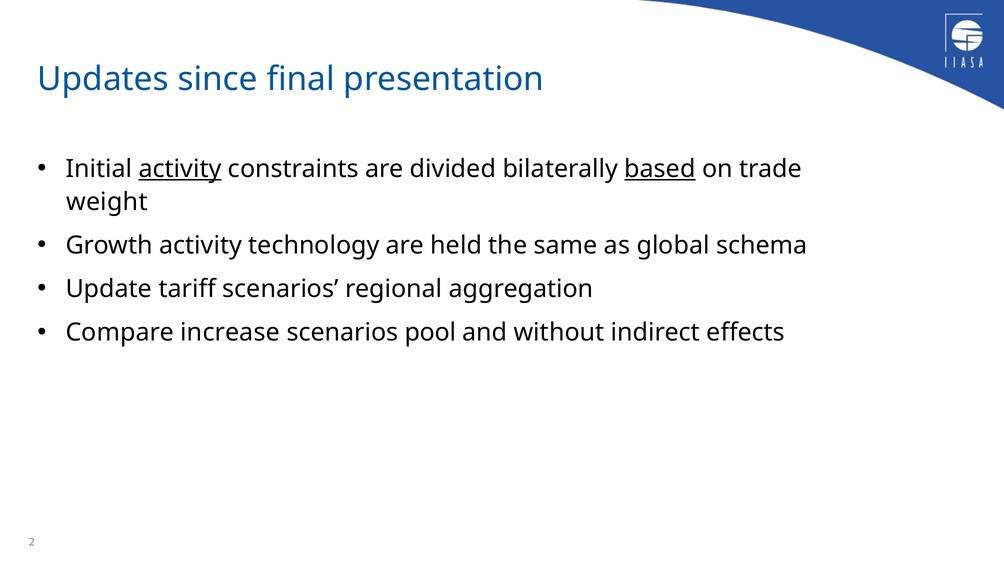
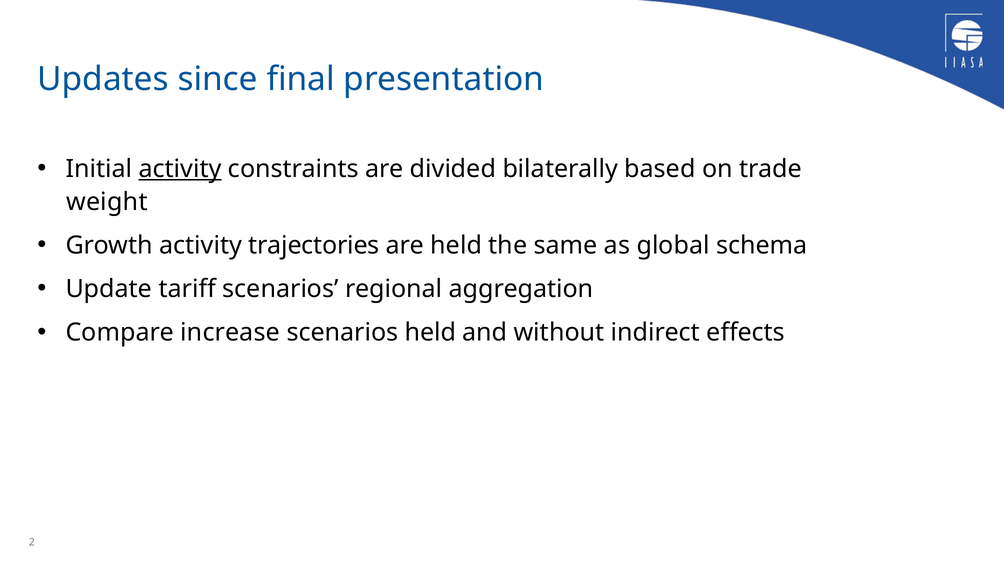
based underline: present -> none (660, 169)
technology: technology -> trajectories (314, 245)
scenarios pool: pool -> held (430, 332)
